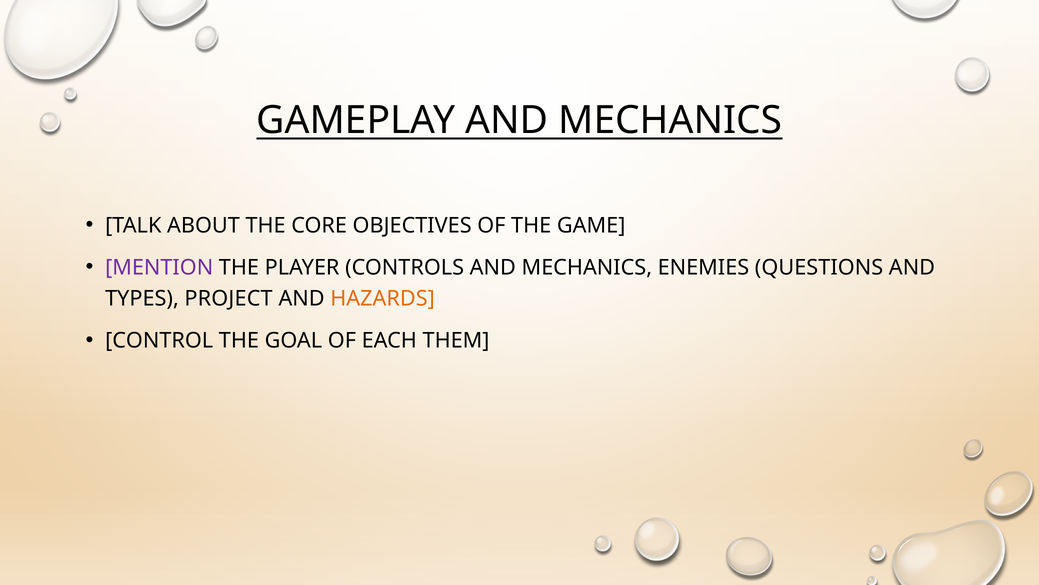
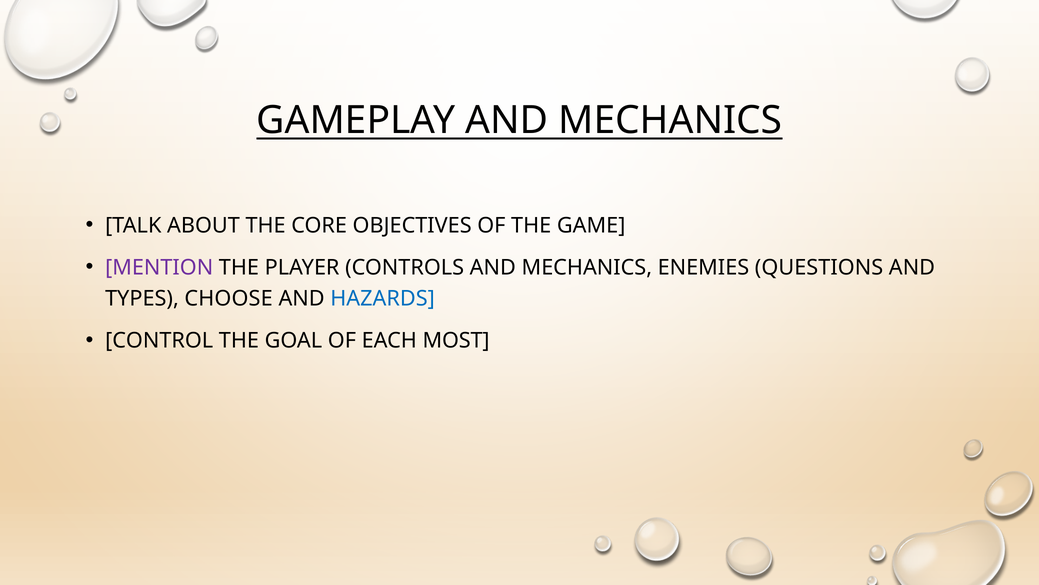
PROJECT: PROJECT -> CHOOSE (229, 298)
HAZARDS colour: orange -> blue (383, 298)
THEM: THEM -> MOST (456, 340)
